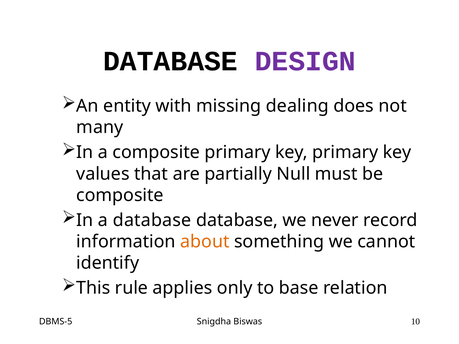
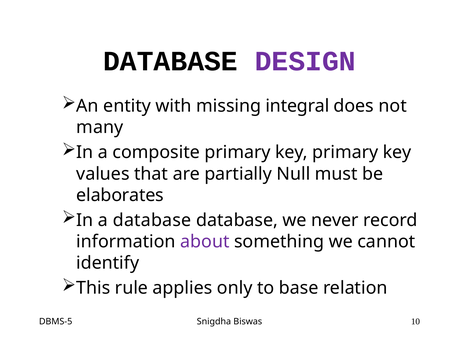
dealing: dealing -> integral (297, 106)
composite: composite -> elaborates (120, 195)
about colour: orange -> purple (205, 242)
